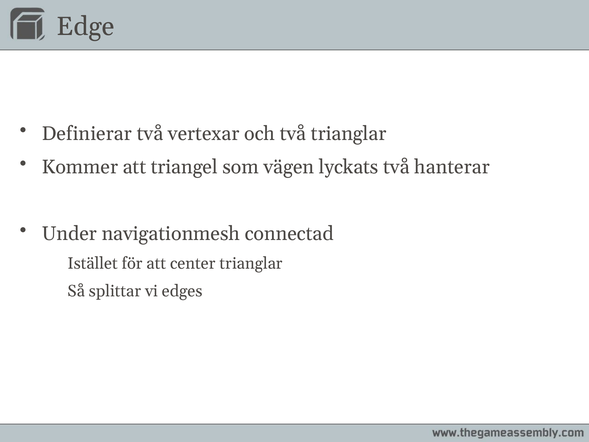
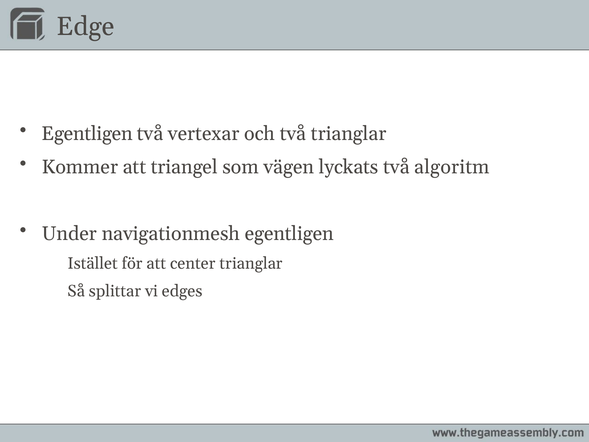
Definierar: Definierar -> Egentligen (87, 133)
hanterar: hanterar -> algoritm (452, 167)
navigationmesh connectad: connectad -> egentligen (289, 234)
